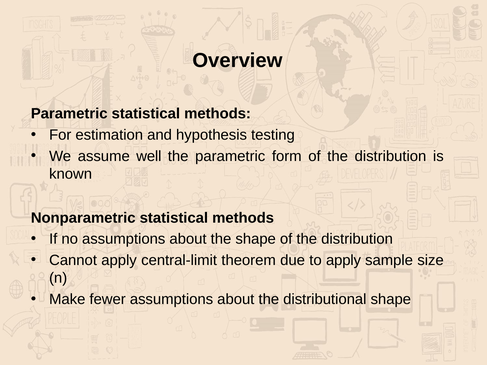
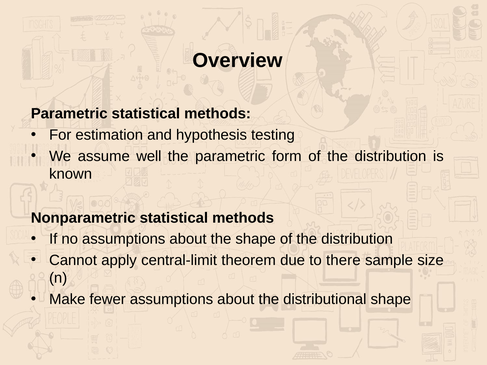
to apply: apply -> there (343, 260)
